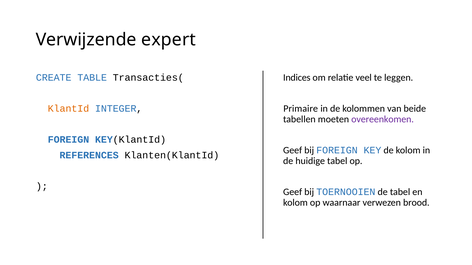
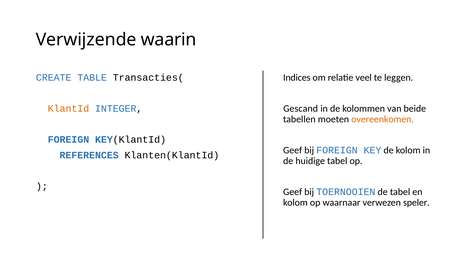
expert: expert -> waarin (169, 40)
Primaire: Primaire -> Gescand (301, 109)
overeenkomen colour: purple -> orange (383, 119)
brood: brood -> speler (416, 203)
